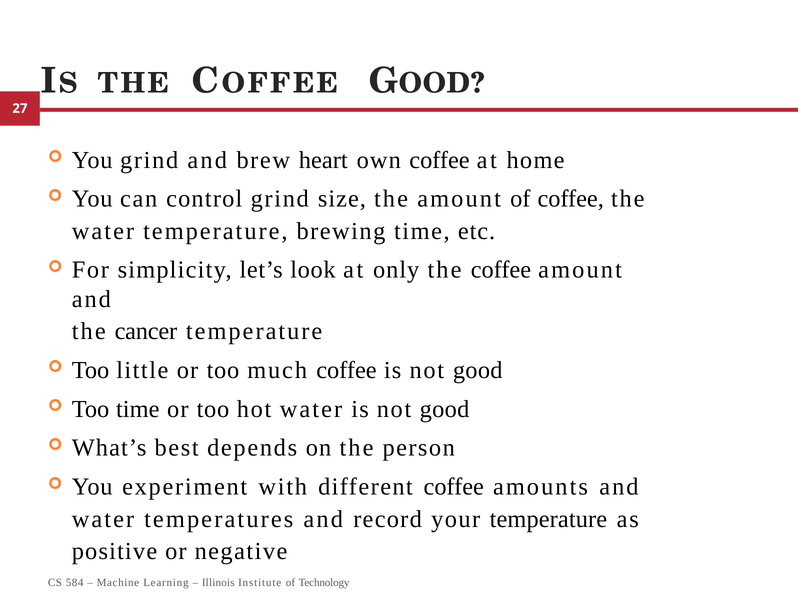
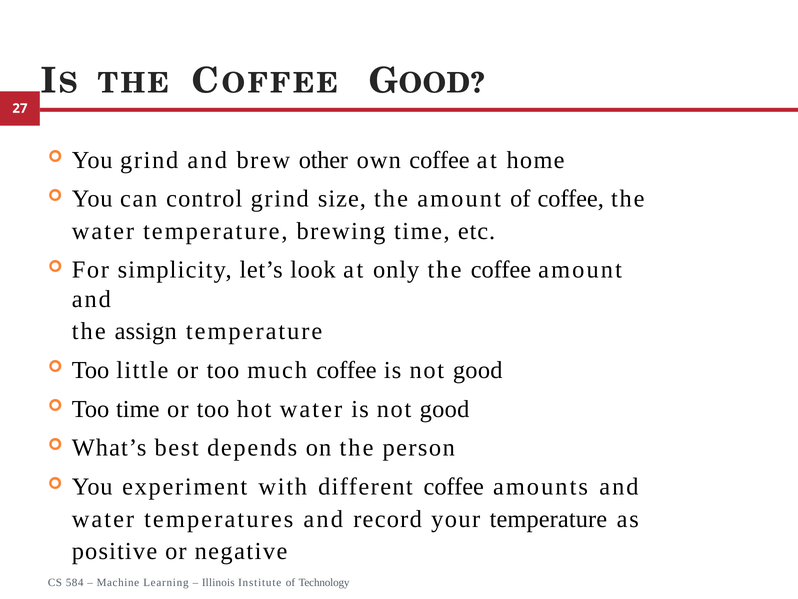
heart: heart -> other (323, 160)
cancer: cancer -> assign (146, 331)
